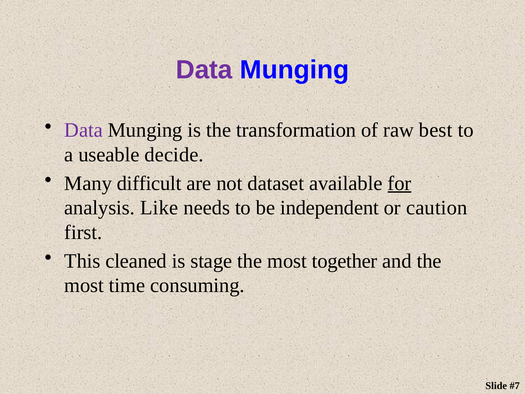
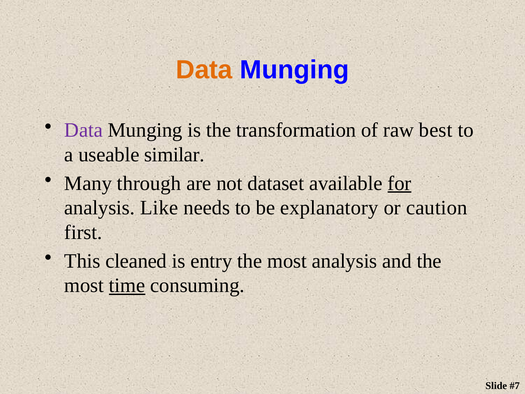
Data colour: purple -> orange (204, 70)
decide: decide -> similar (174, 155)
difficult: difficult -> through (149, 183)
independent: independent -> explanatory (329, 208)
stage: stage -> entry (211, 261)
most together: together -> analysis (345, 261)
time underline: none -> present (127, 285)
